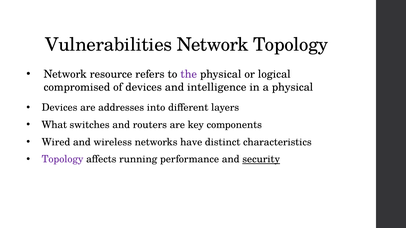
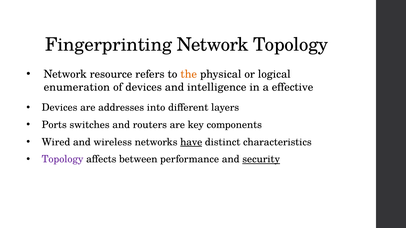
Vulnerabilities: Vulnerabilities -> Fingerprinting (109, 45)
the colour: purple -> orange (189, 74)
compromised: compromised -> enumeration (77, 88)
a physical: physical -> effective (293, 88)
What: What -> Ports (54, 125)
have underline: none -> present (191, 142)
running: running -> between (138, 160)
